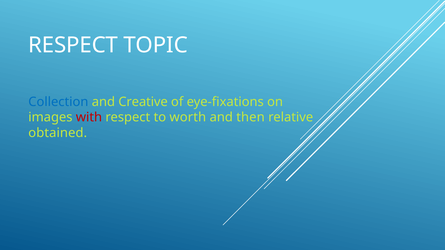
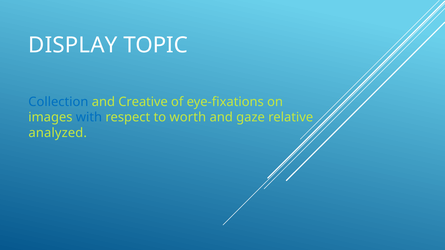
RESPECT: RESPECT -> DISPLAY (73, 45)
with colour: red -> blue (89, 117)
then: then -> gaze (251, 117)
obtained: obtained -> analyzed (58, 133)
